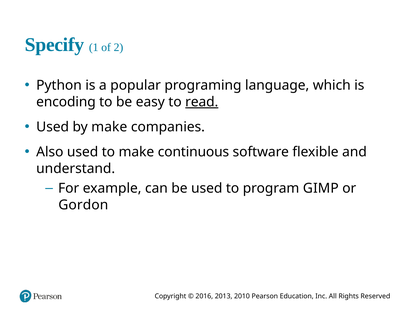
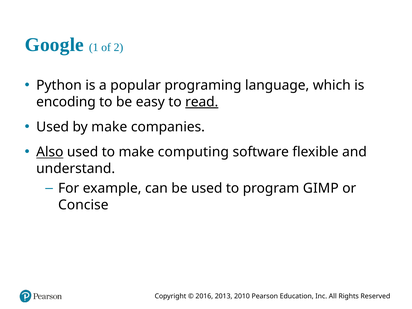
Specify: Specify -> Google (54, 45)
Also underline: none -> present (50, 152)
continuous: continuous -> computing (193, 152)
Gordon: Gordon -> Concise (83, 205)
